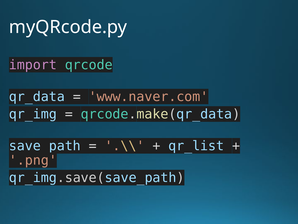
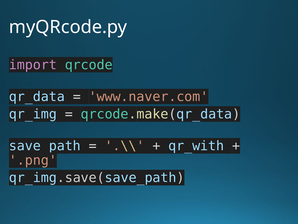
qr_list: qr_list -> qr_with (196, 146)
